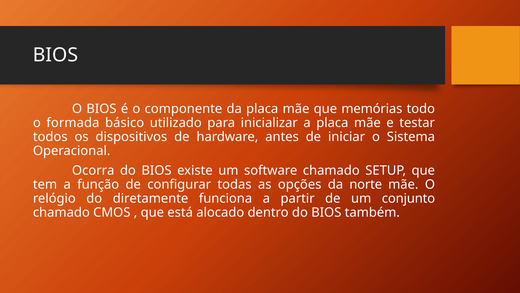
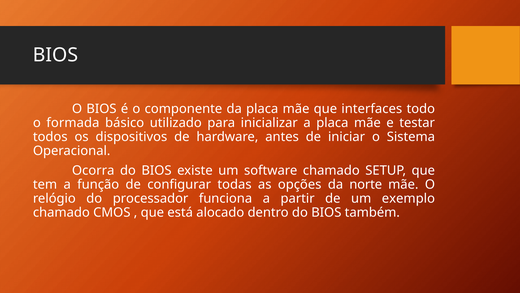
memórias: memórias -> interfaces (372, 109)
diretamente: diretamente -> processador (151, 198)
conjunto: conjunto -> exemplo (408, 198)
